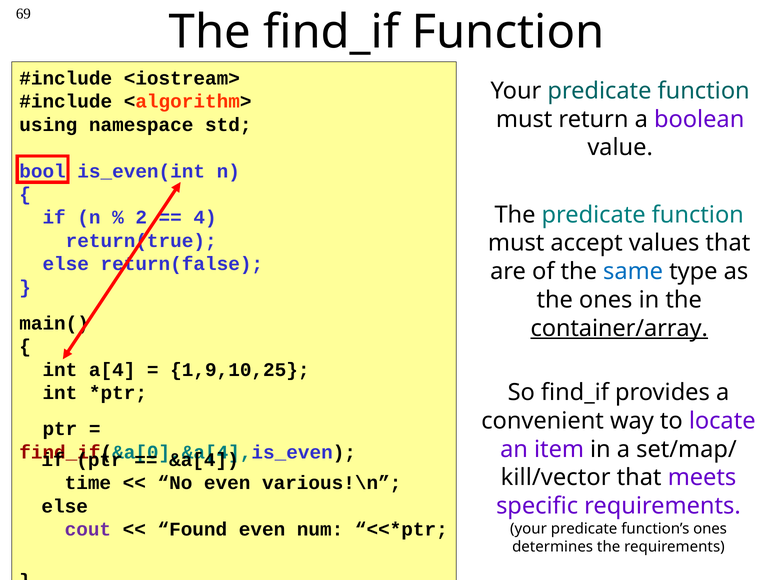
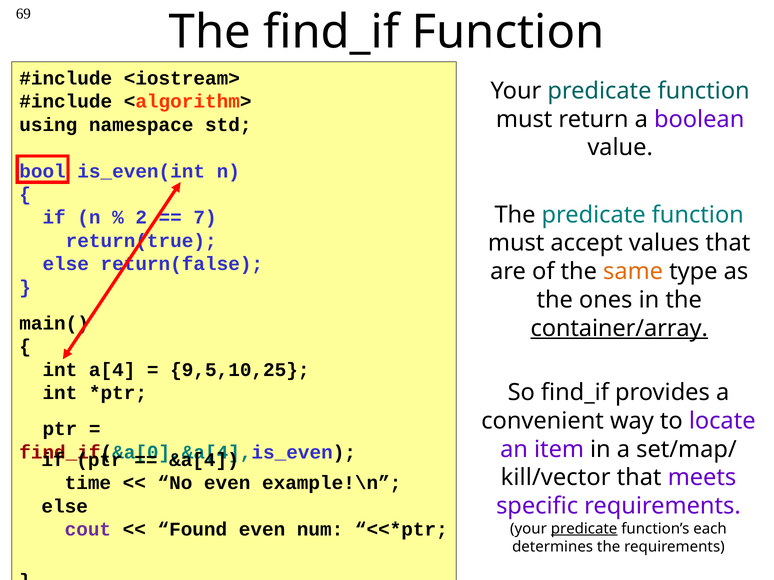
4: 4 -> 7 (205, 218)
same colour: blue -> orange (633, 272)
1,9,10,25: 1,9,10,25 -> 9,5,10,25 (240, 370)
various!\n: various!\n -> example!\n (332, 484)
predicate underline: none -> present (584, 529)
function’s ones: ones -> each (710, 529)
